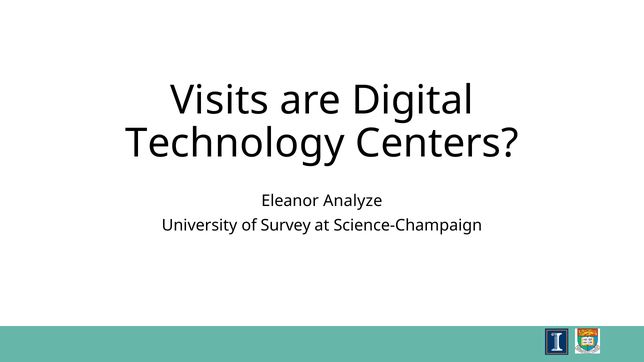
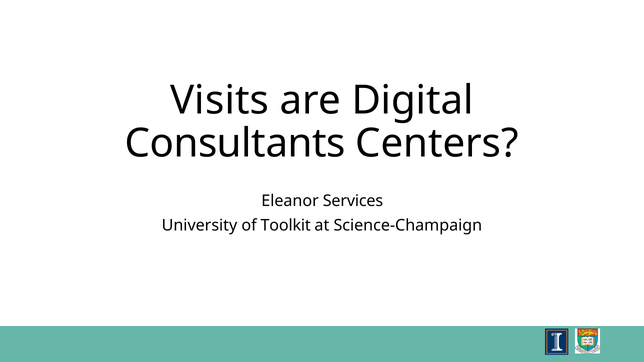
Technology: Technology -> Consultants (235, 144)
Analyze: Analyze -> Services (353, 201)
Survey: Survey -> Toolkit (286, 225)
